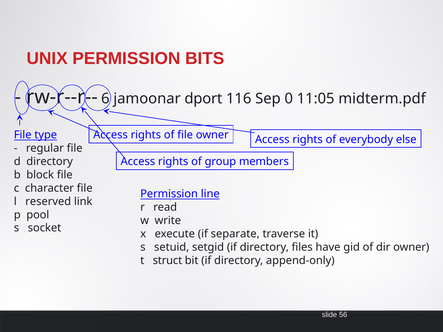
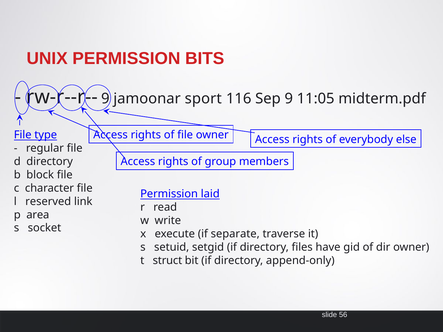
rw-r--r-- 6: 6 -> 9 (105, 99)
dport: dport -> sport (203, 99)
Sep 0: 0 -> 9 (289, 99)
line: line -> laid (210, 194)
pool: pool -> area (38, 215)
